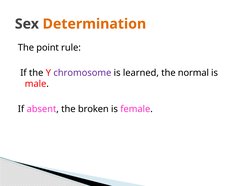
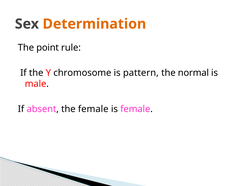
chromosome colour: purple -> black (82, 73)
learned: learned -> pattern (141, 73)
the broken: broken -> female (93, 109)
